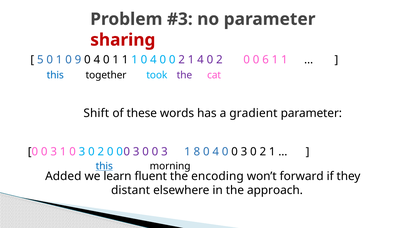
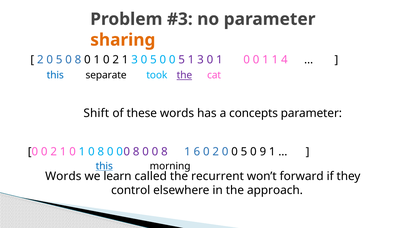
sharing colour: red -> orange (123, 40)
5: 5 -> 2 (40, 60)
1: 1 -> 5 (59, 60)
9: 9 -> 8 (78, 60)
4: 4 -> 1 (97, 60)
1: 1 -> 2 (116, 60)
1: 1 -> 3 (135, 60)
4: 4 -> 5 (153, 60)
2: 2 -> 5 (182, 60)
4: 4 -> 3 (201, 60)
2: 2 -> 1 (219, 60)
0 0 6: 6 -> 1 (266, 60)
1: 1 -> 4 (284, 60)
together: together -> separate (106, 75)
the underline: none -> present (184, 75)
gradient: gradient -> concepts (254, 113)
3: 3 -> 2 (54, 151)
1 0 3: 3 -> 1 (82, 151)
2: 2 -> 8 (101, 151)
3: 3 -> 8 (136, 151)
3: 3 -> 8 (164, 151)
8: 8 -> 6 (197, 151)
4: 4 -> 2 (216, 151)
3: 3 -> 5 (244, 151)
2: 2 -> 9 (263, 151)
Added: Added -> Words (63, 176)
fluent: fluent -> called (151, 176)
encoding: encoding -> recurrent (218, 176)
distant: distant -> control (131, 190)
